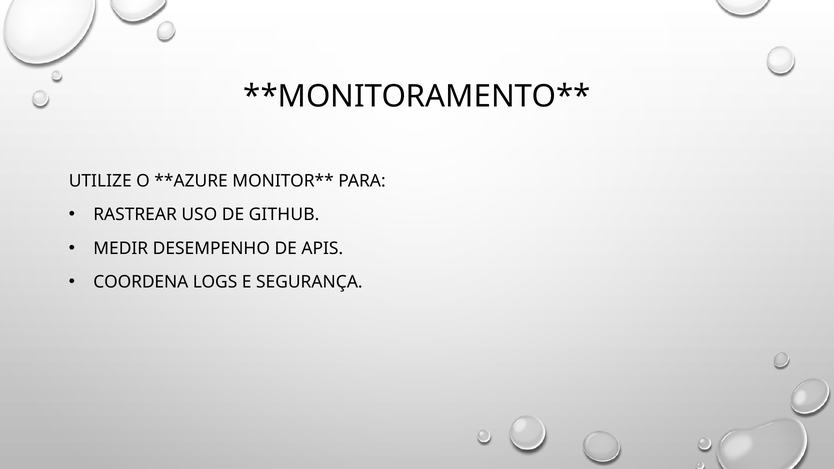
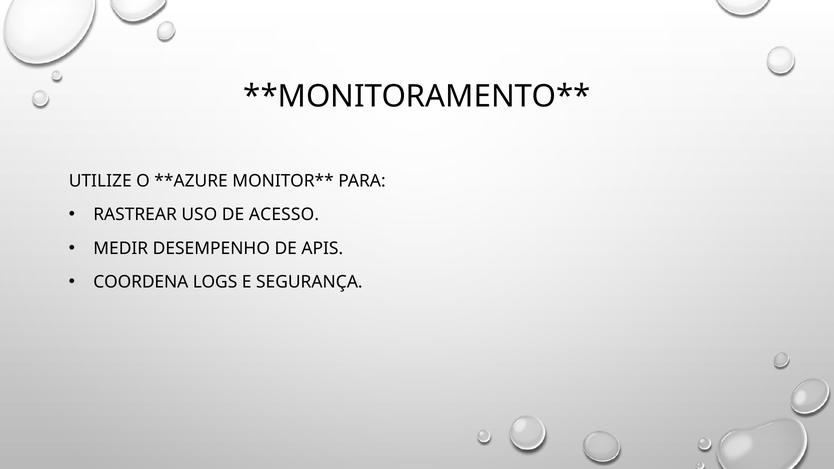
GITHUB: GITHUB -> ACESSO (284, 215)
